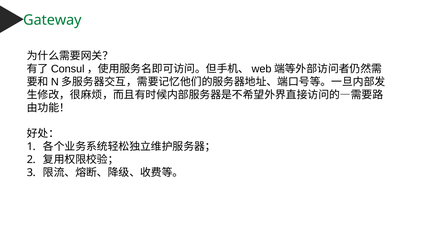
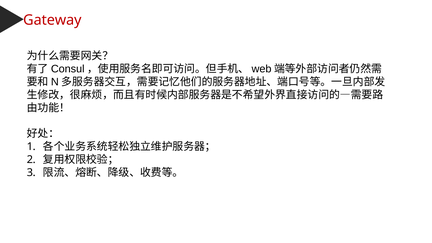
Gateway colour: green -> red (52, 20)
